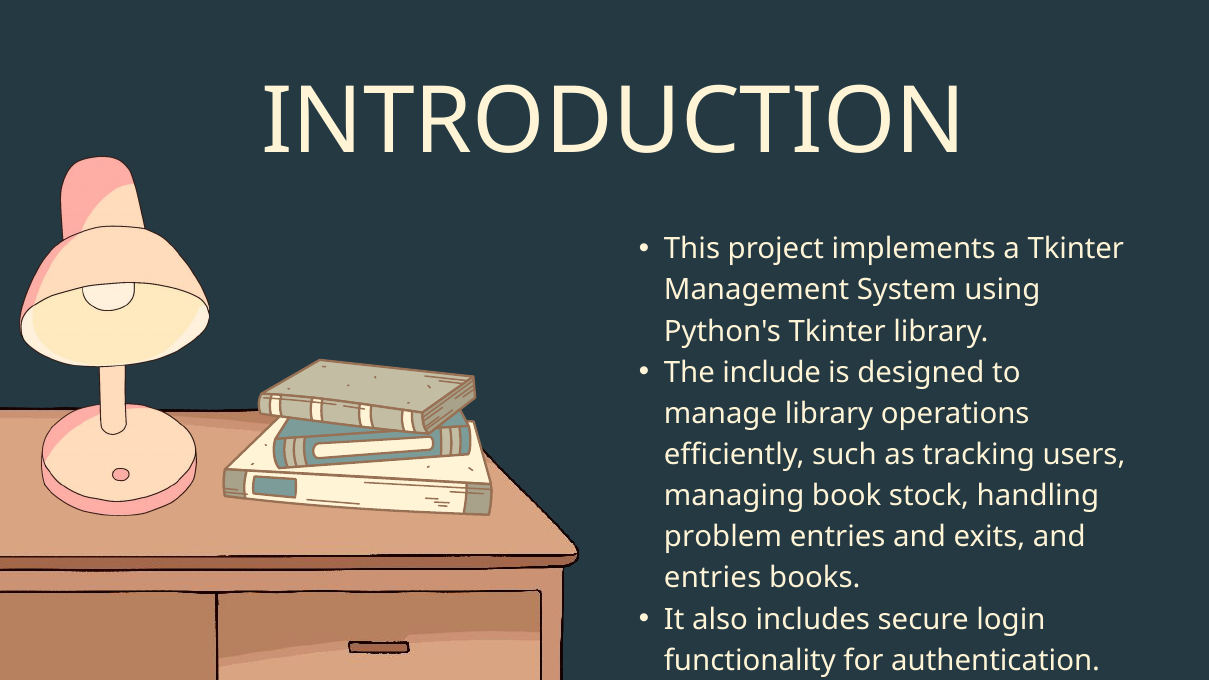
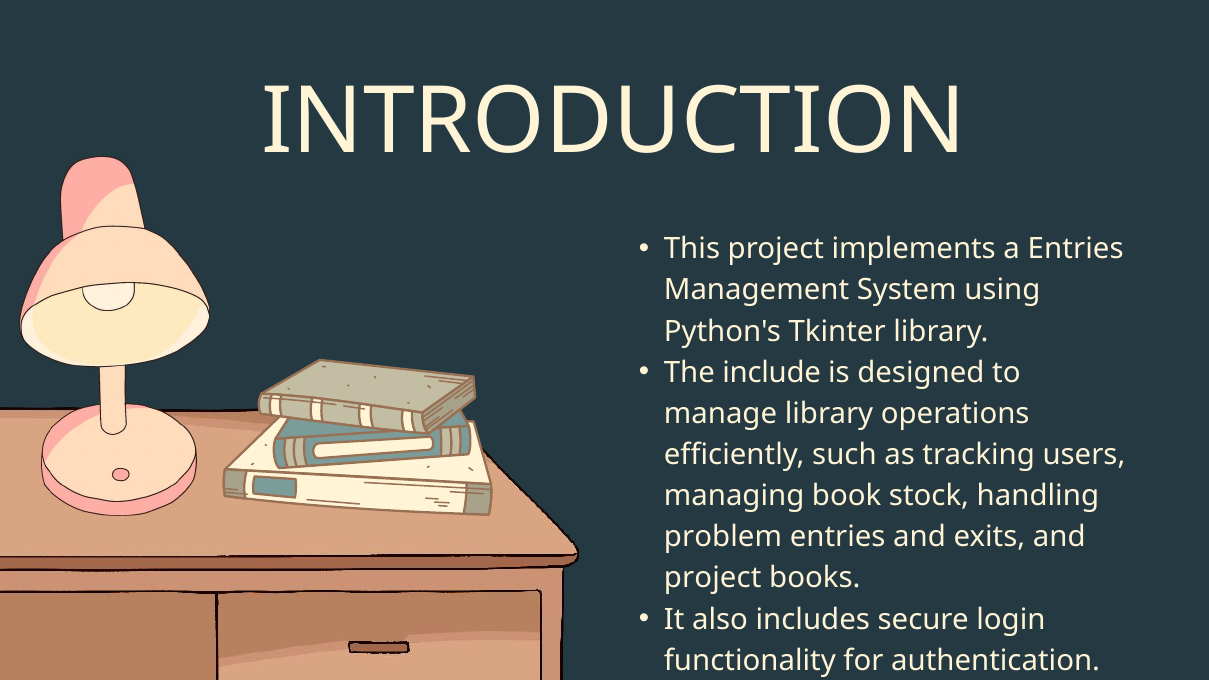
a Tkinter: Tkinter -> Entries (1076, 249)
entries: entries -> project (713, 578)
